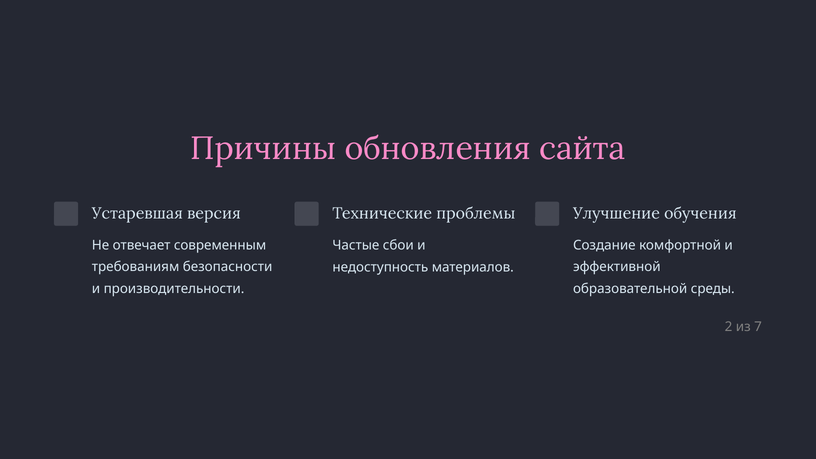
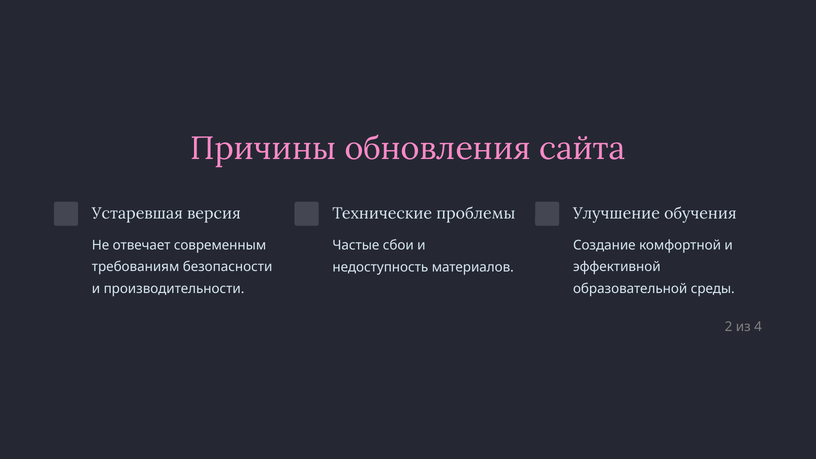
7: 7 -> 4 (758, 327)
